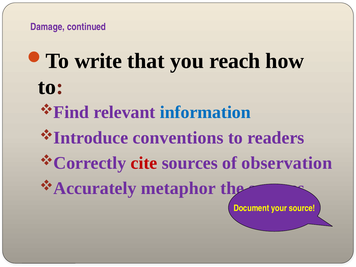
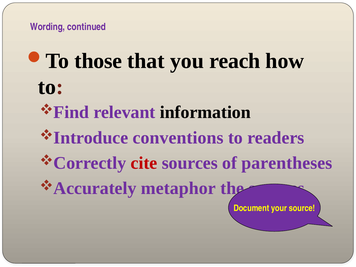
Damage: Damage -> Wording (48, 27)
write: write -> those (98, 61)
information colour: blue -> black (205, 112)
observation: observation -> parentheses (287, 163)
